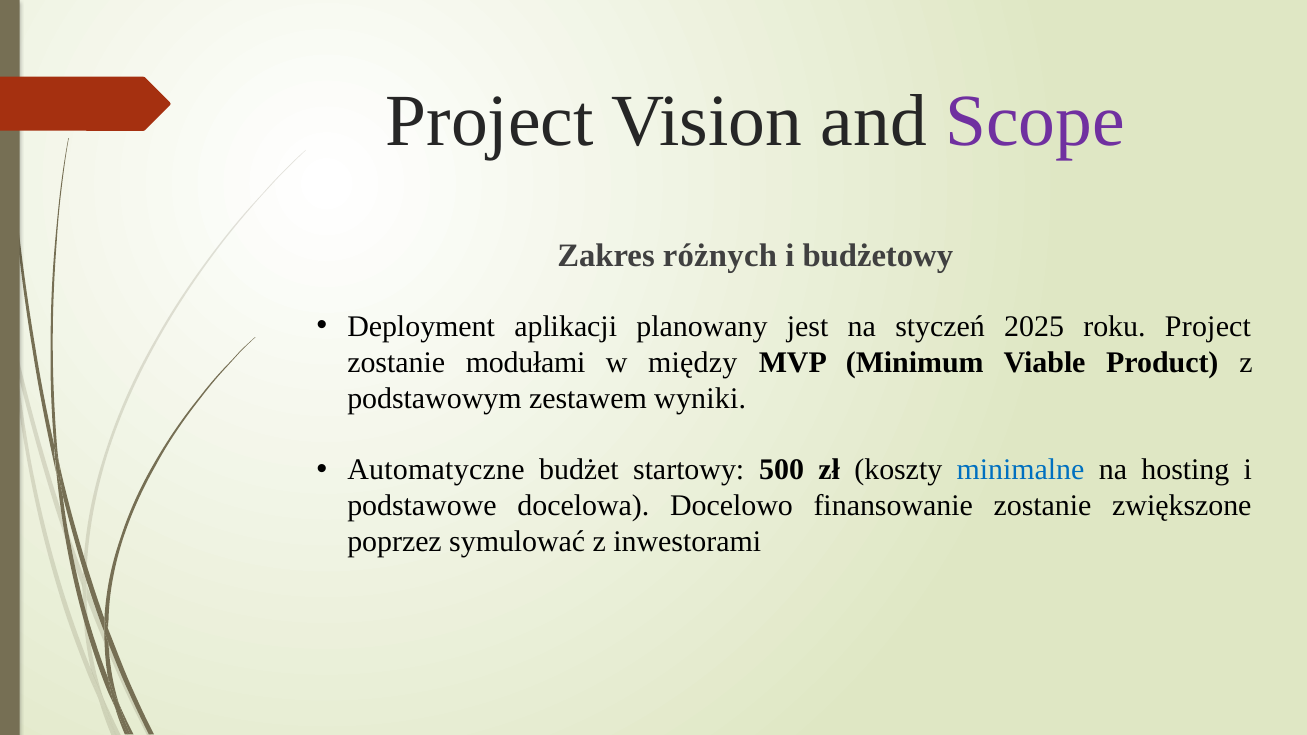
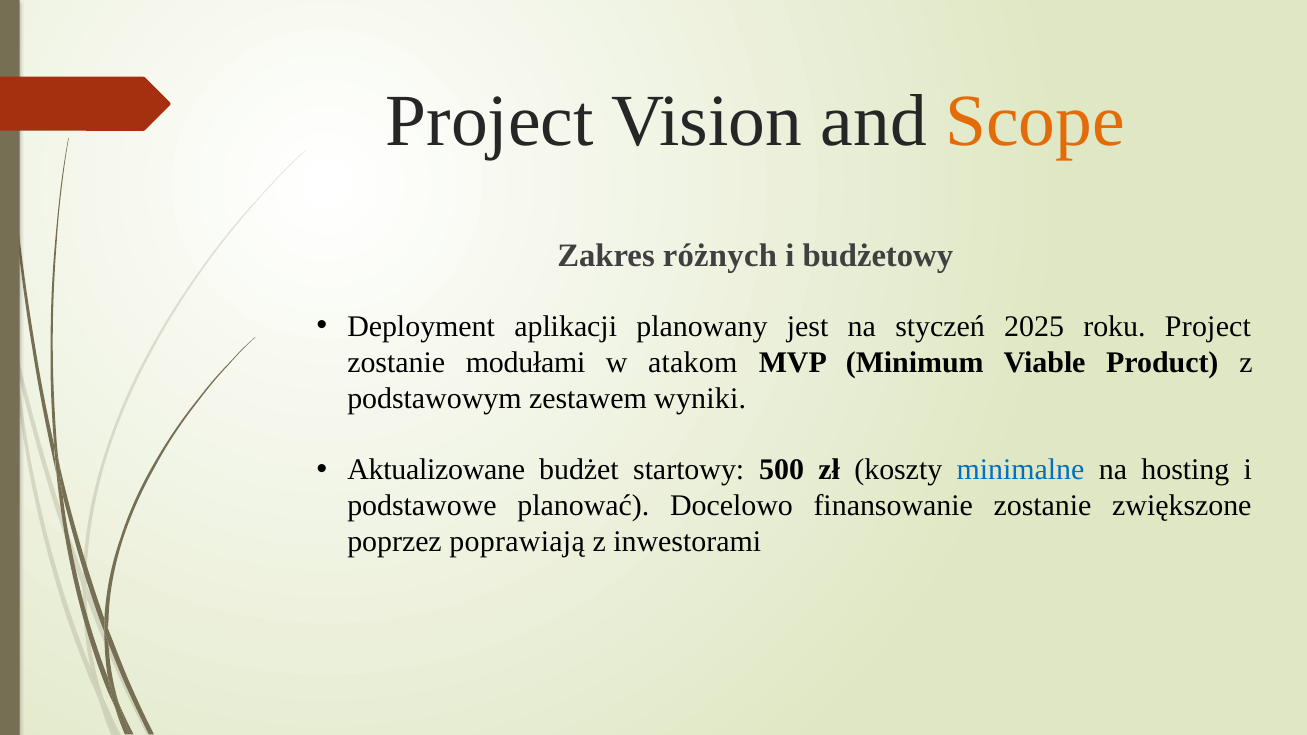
Scope colour: purple -> orange (1035, 121)
między: między -> atakom (693, 362)
Automatyczne: Automatyczne -> Aktualizowane (436, 470)
docelowa: docelowa -> planować (583, 506)
symulować: symulować -> poprawiają (517, 542)
